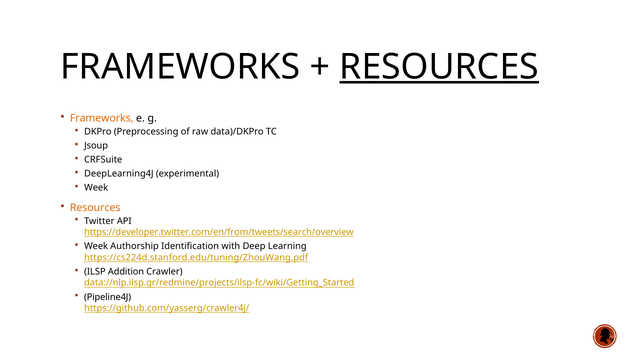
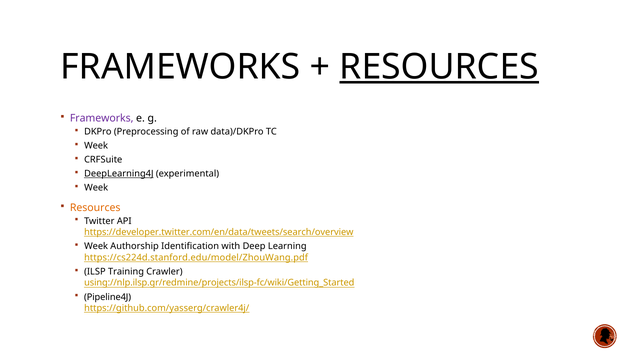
Frameworks colour: orange -> purple (102, 118)
Jsoup: Jsoup -> Week (96, 146)
DeepLearning4J underline: none -> present (119, 174)
https://developer.twitter.com/en/from/tweets/search/overview: https://developer.twitter.com/en/from/tweets/search/overview -> https://developer.twitter.com/en/data/tweets/search/overview (219, 232)
https://cs224d.stanford.edu/tuning/ZhouWang.pdf: https://cs224d.stanford.edu/tuning/ZhouWang.pdf -> https://cs224d.stanford.edu/model/ZhouWang.pdf (196, 257)
Addition: Addition -> Training (126, 271)
data://nlp.ilsp.gr/redmine/projects/ilsp-fc/wiki/Getting_Started: data://nlp.ilsp.gr/redmine/projects/ilsp-fc/wiki/Getting_Started -> using://nlp.ilsp.gr/redmine/projects/ilsp-fc/wiki/Getting_Started (219, 283)
